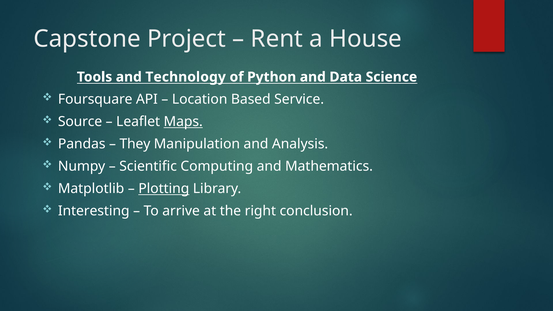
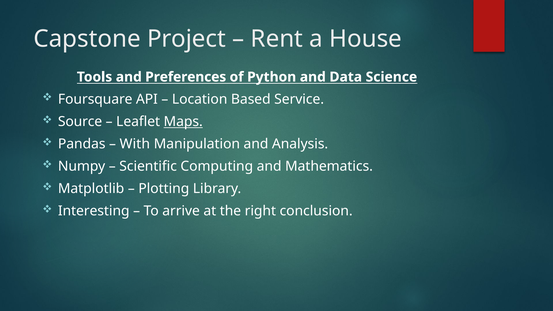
Technology: Technology -> Preferences (186, 77)
They: They -> With (135, 144)
Plotting underline: present -> none (164, 189)
